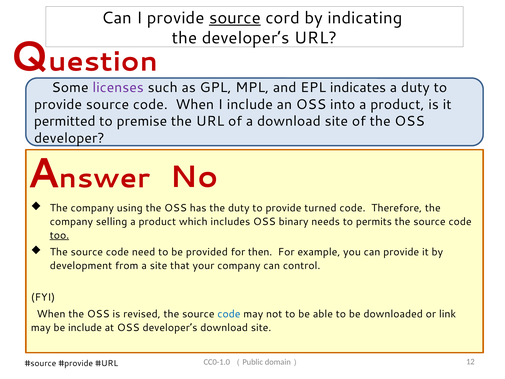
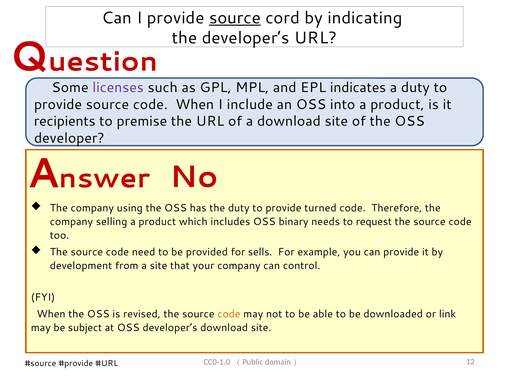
permitted: permitted -> recipients (65, 121)
permits: permits -> request (374, 222)
too underline: present -> none (59, 235)
then: then -> sells (260, 252)
code colour: blue -> orange (229, 314)
be include: include -> subject (85, 327)
